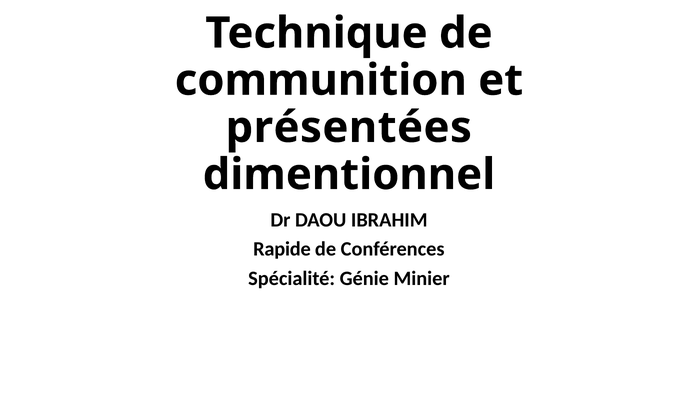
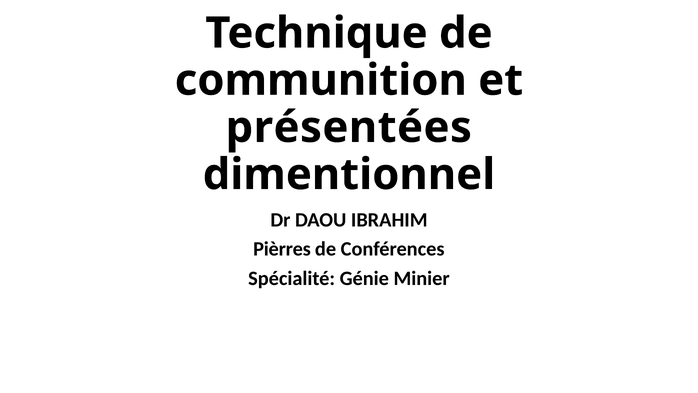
Rapide: Rapide -> Pièrres (282, 249)
